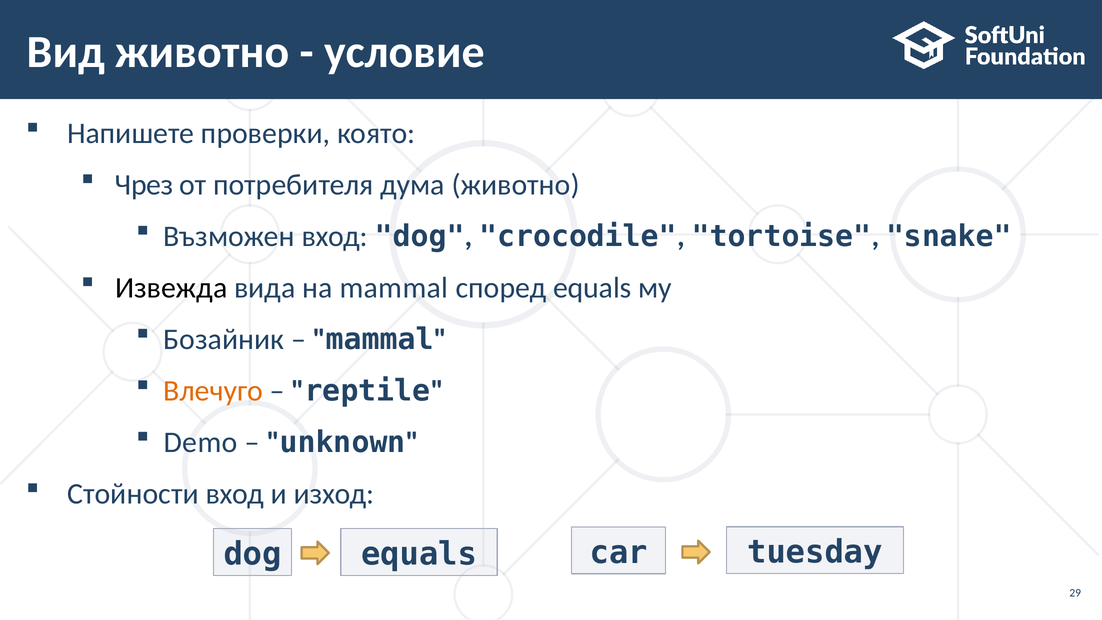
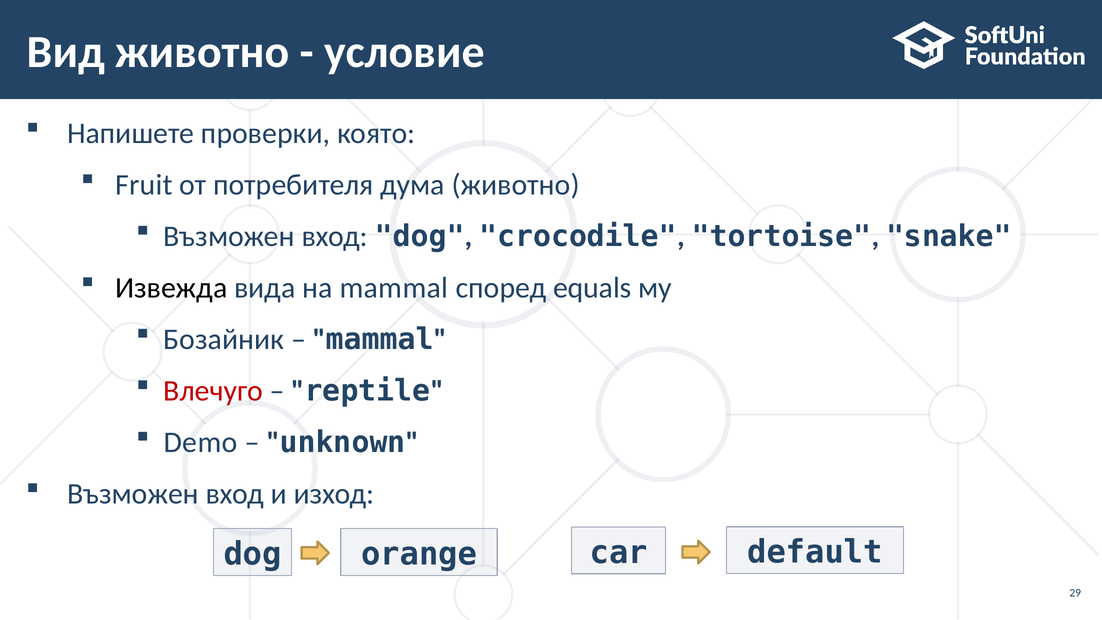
Чрез: Чрез -> Fruit (144, 185)
Влечуго colour: orange -> red (213, 391)
Стойности: Стойности -> Възможен (133, 494)
equals: equals -> orange (419, 554)
tuesday: tuesday -> default (815, 552)
